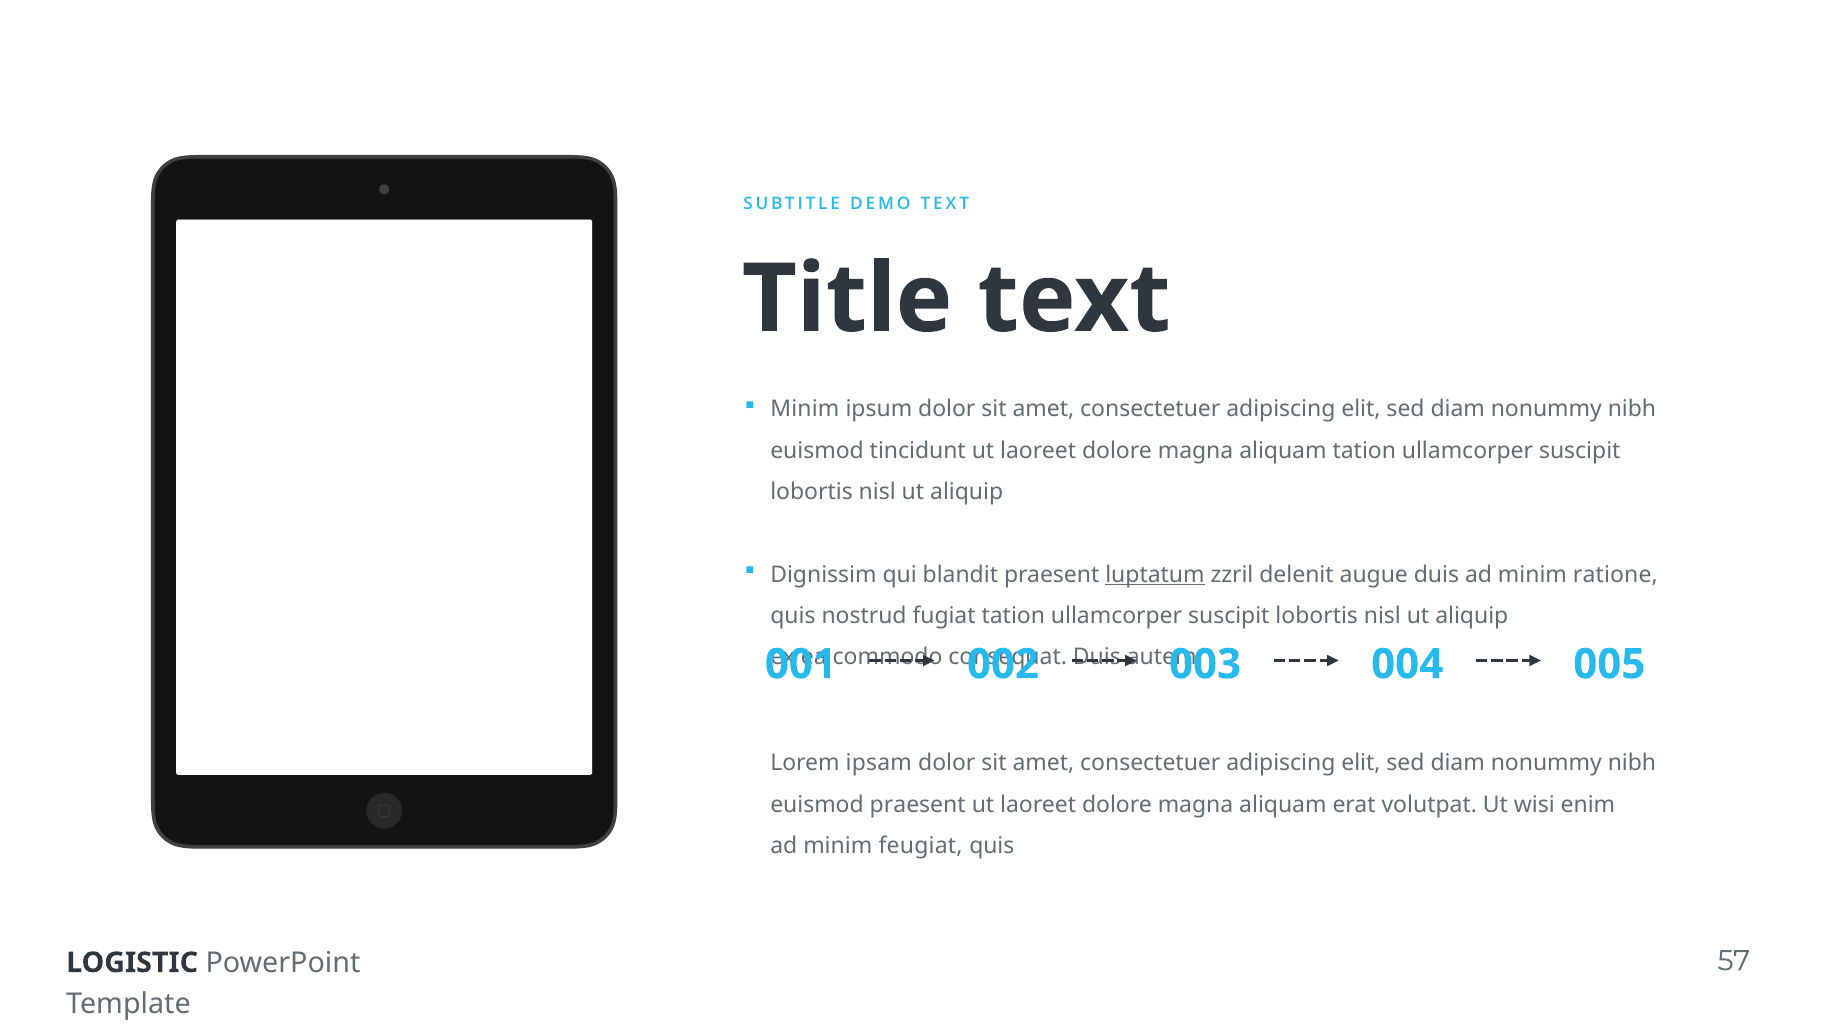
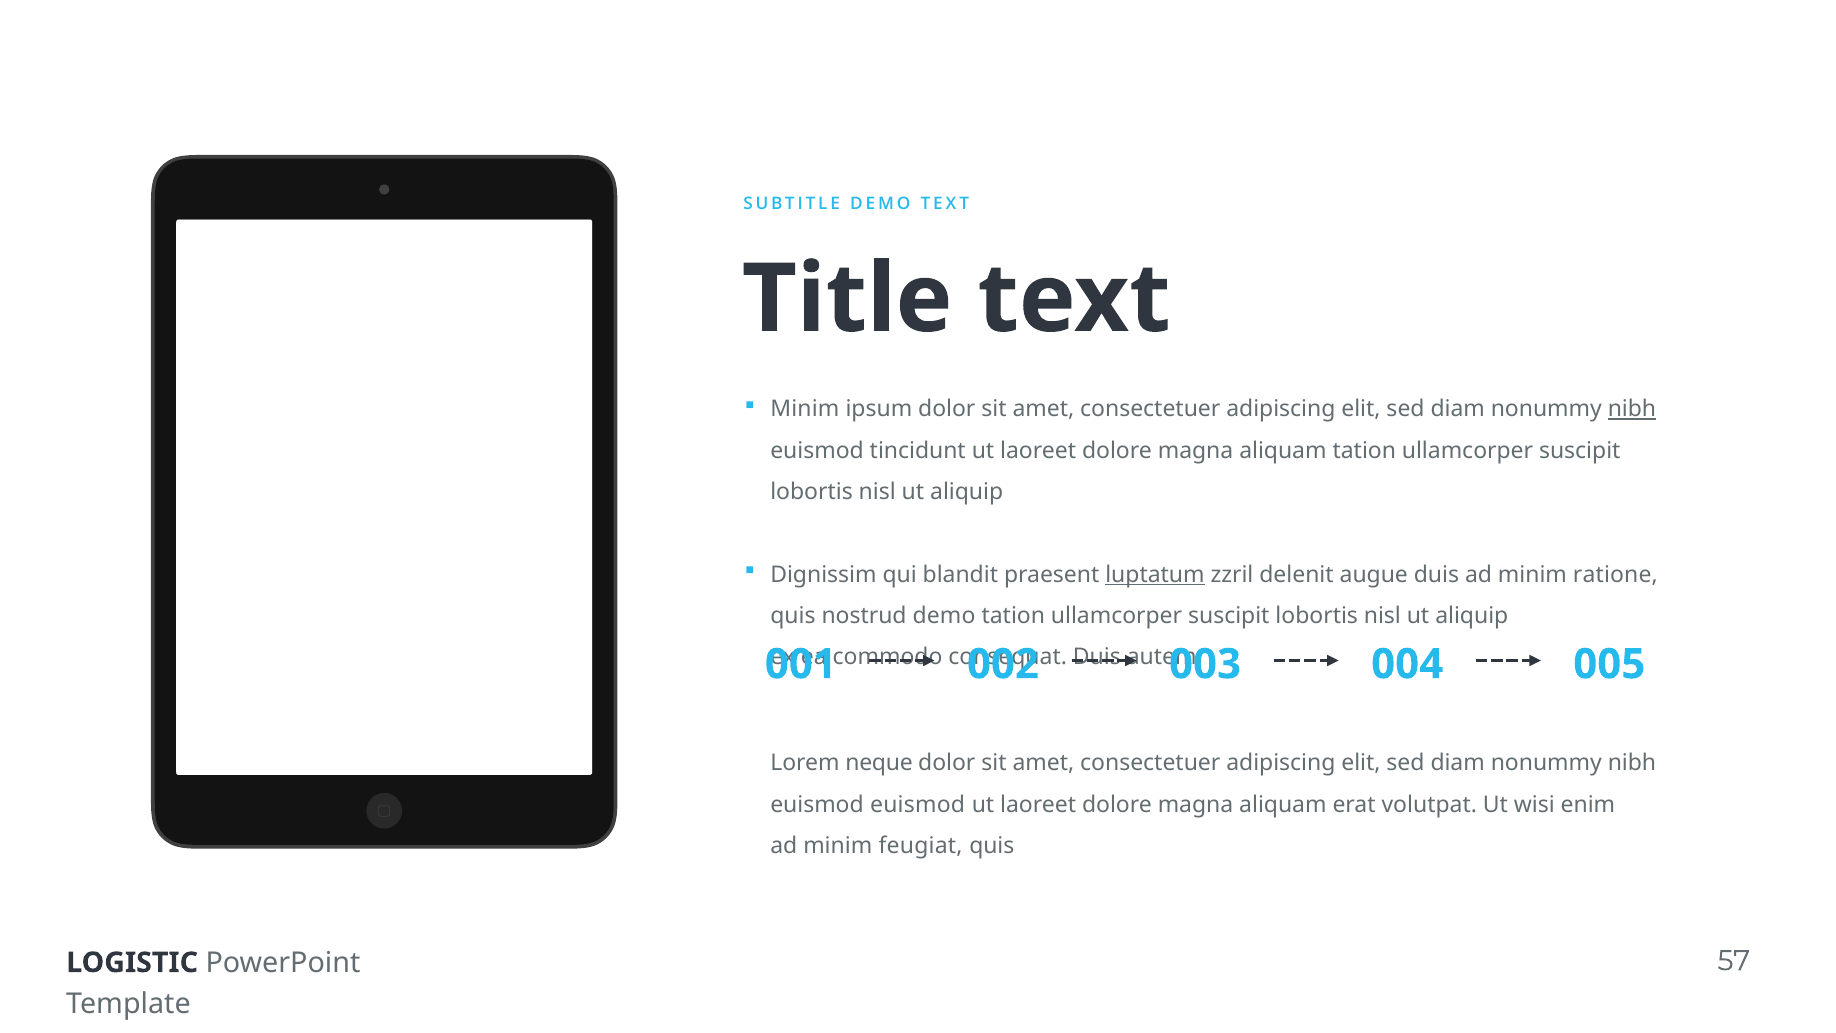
nibh underline: none -> present (1632, 409)
nostrud fugiat: fugiat -> demo (944, 616)
ipsam: ipsam -> neque (879, 763)
euismod praesent: praesent -> euismod (918, 805)
